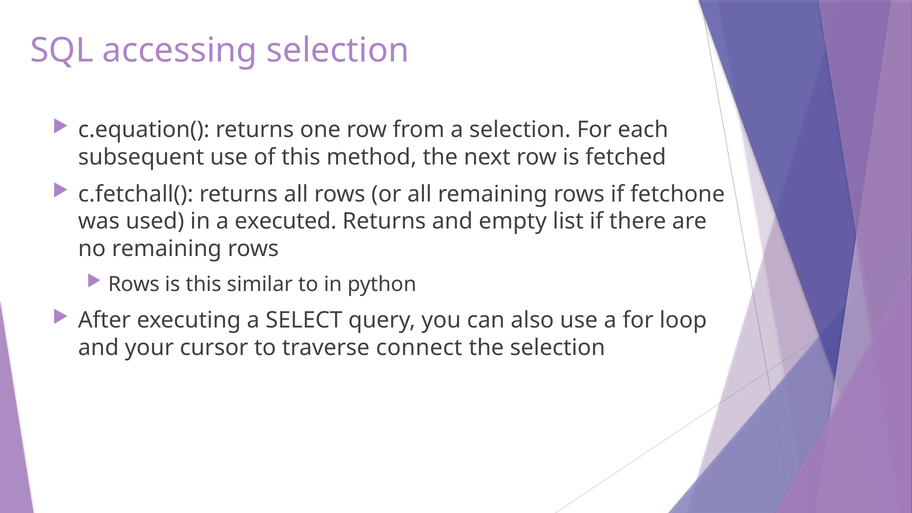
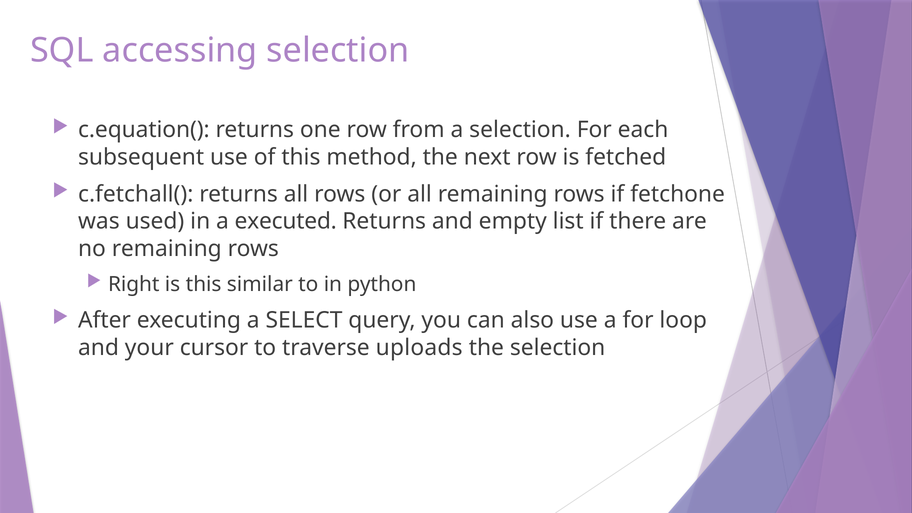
Rows: Rows -> Right (134, 284)
connect: connect -> uploads (419, 348)
